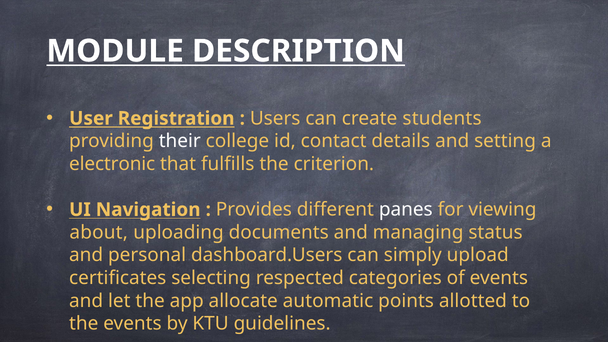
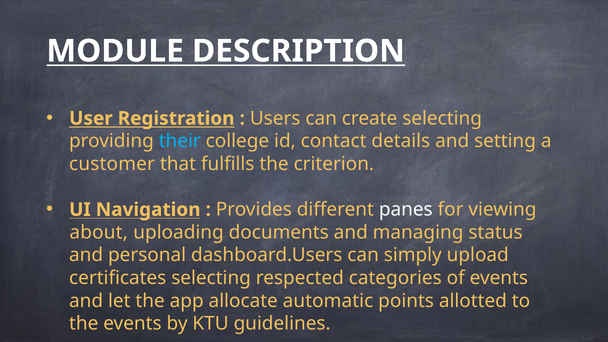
create students: students -> selecting (442, 118)
their colour: white -> light blue (180, 141)
electronic: electronic -> customer (112, 164)
